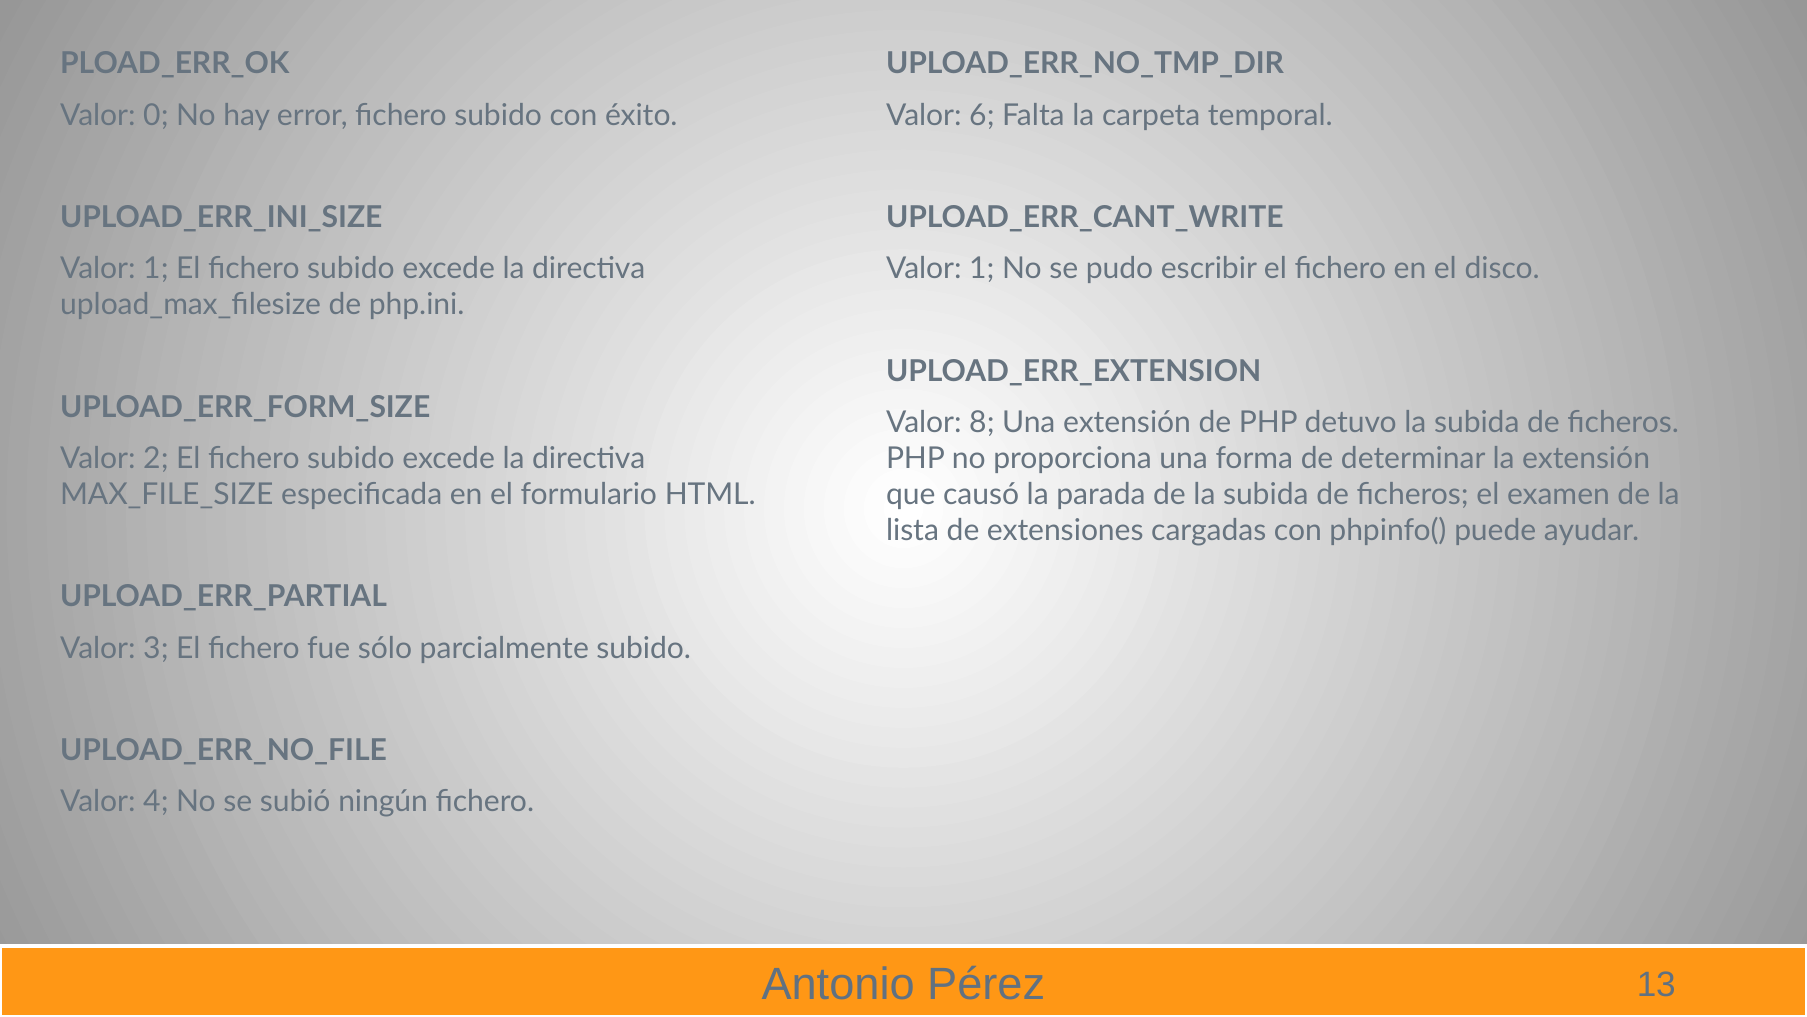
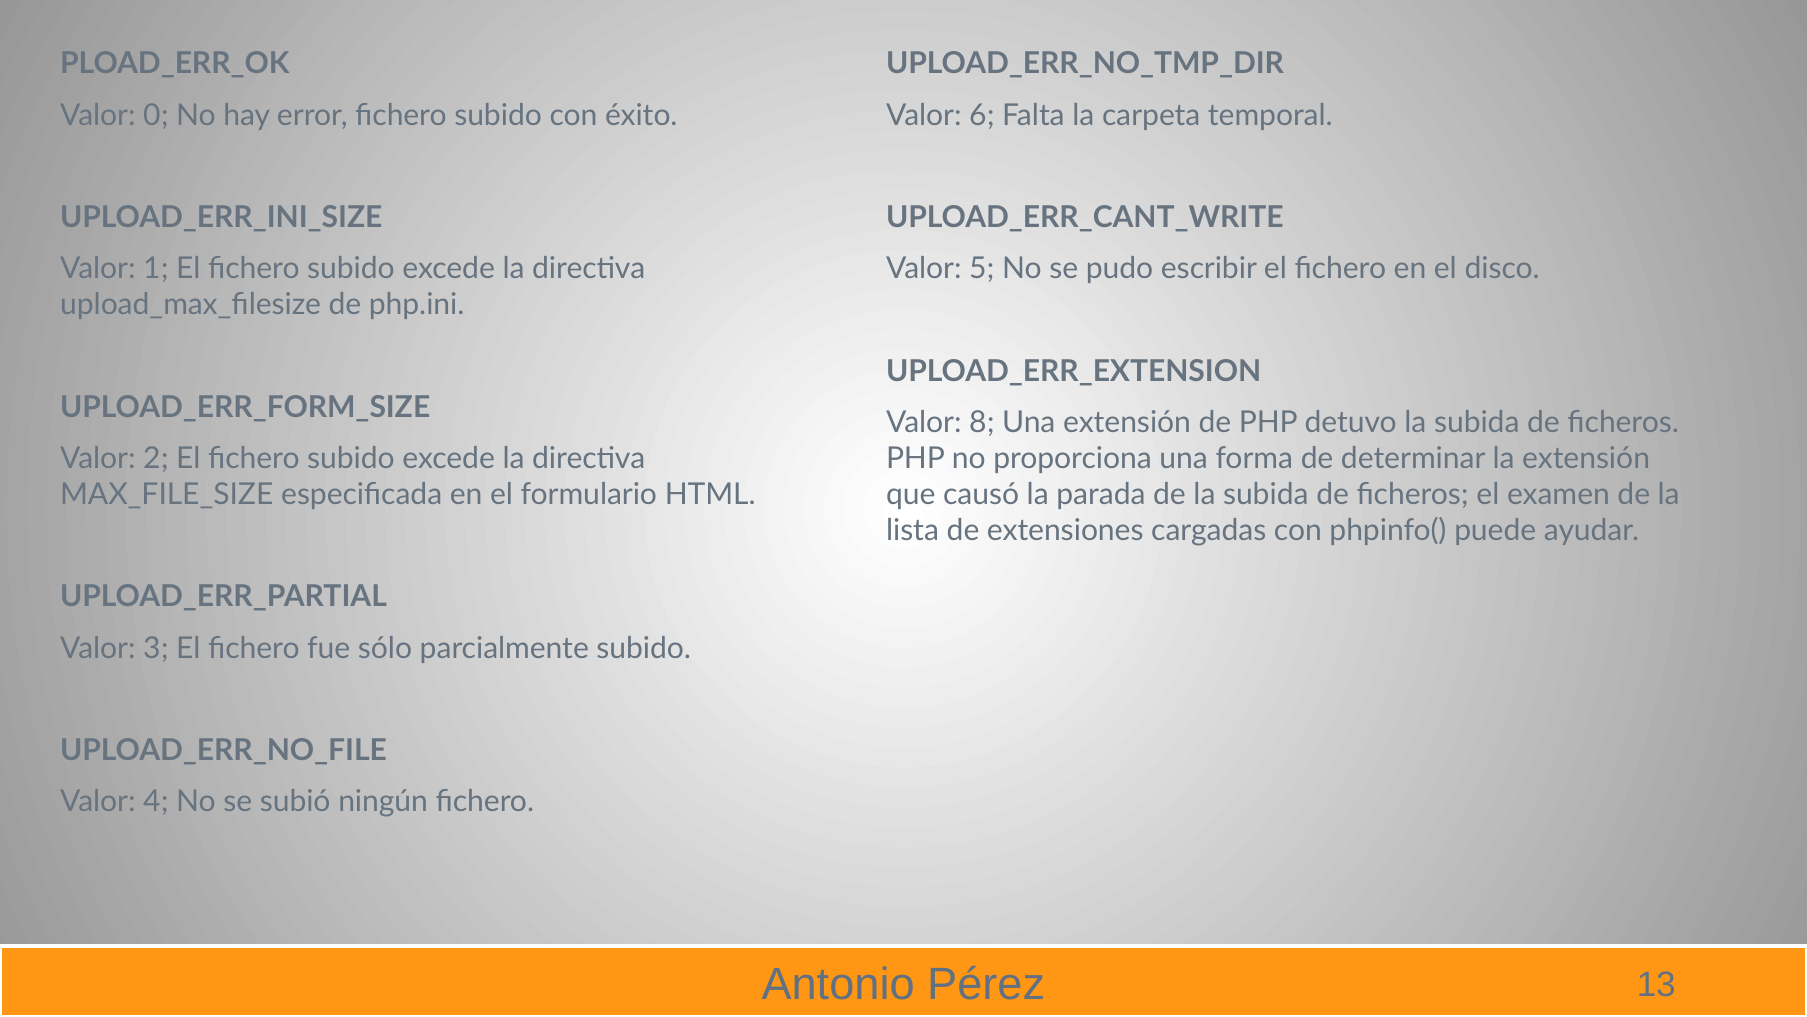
1: 1 -> 5 (982, 269)
